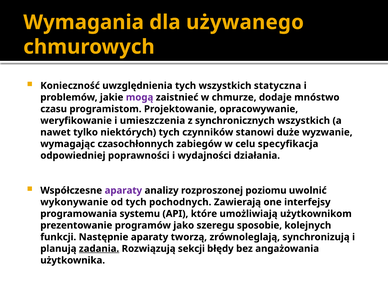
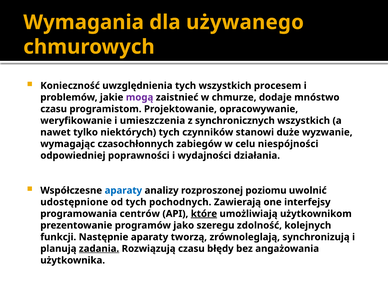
statyczna: statyczna -> procesem (278, 86)
specyfikacja: specyfikacja -> niespójności (288, 144)
aparaty colour: purple -> blue (123, 190)
wykonywanie: wykonywanie -> udostępnione (74, 202)
systemu: systemu -> centrów (140, 214)
które underline: none -> present (204, 214)
sposobie: sposobie -> zdolność (259, 225)
Rozwiązują sekcji: sekcji -> czasu (191, 249)
